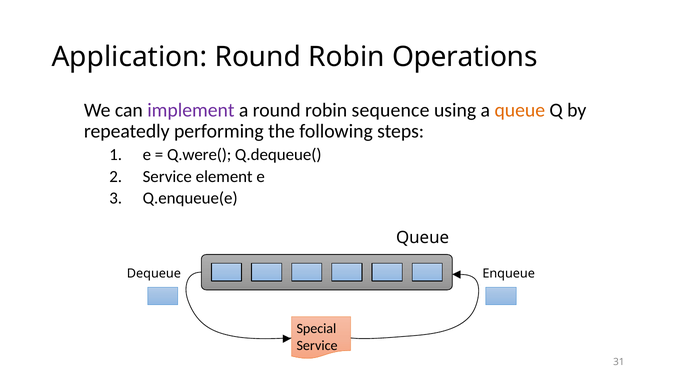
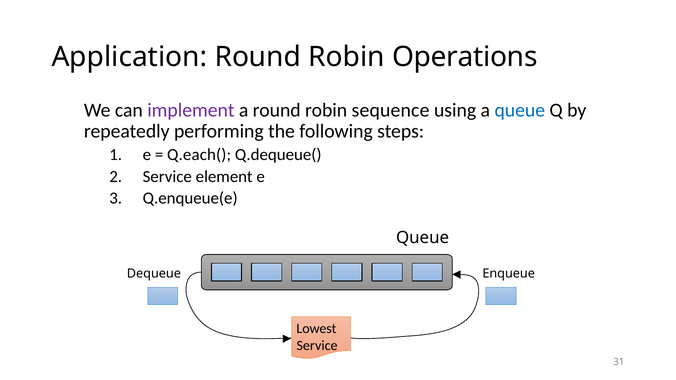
queue colour: orange -> blue (520, 110)
Q.were(: Q.were( -> Q.each( (199, 155)
Special: Special -> Lowest (316, 329)
